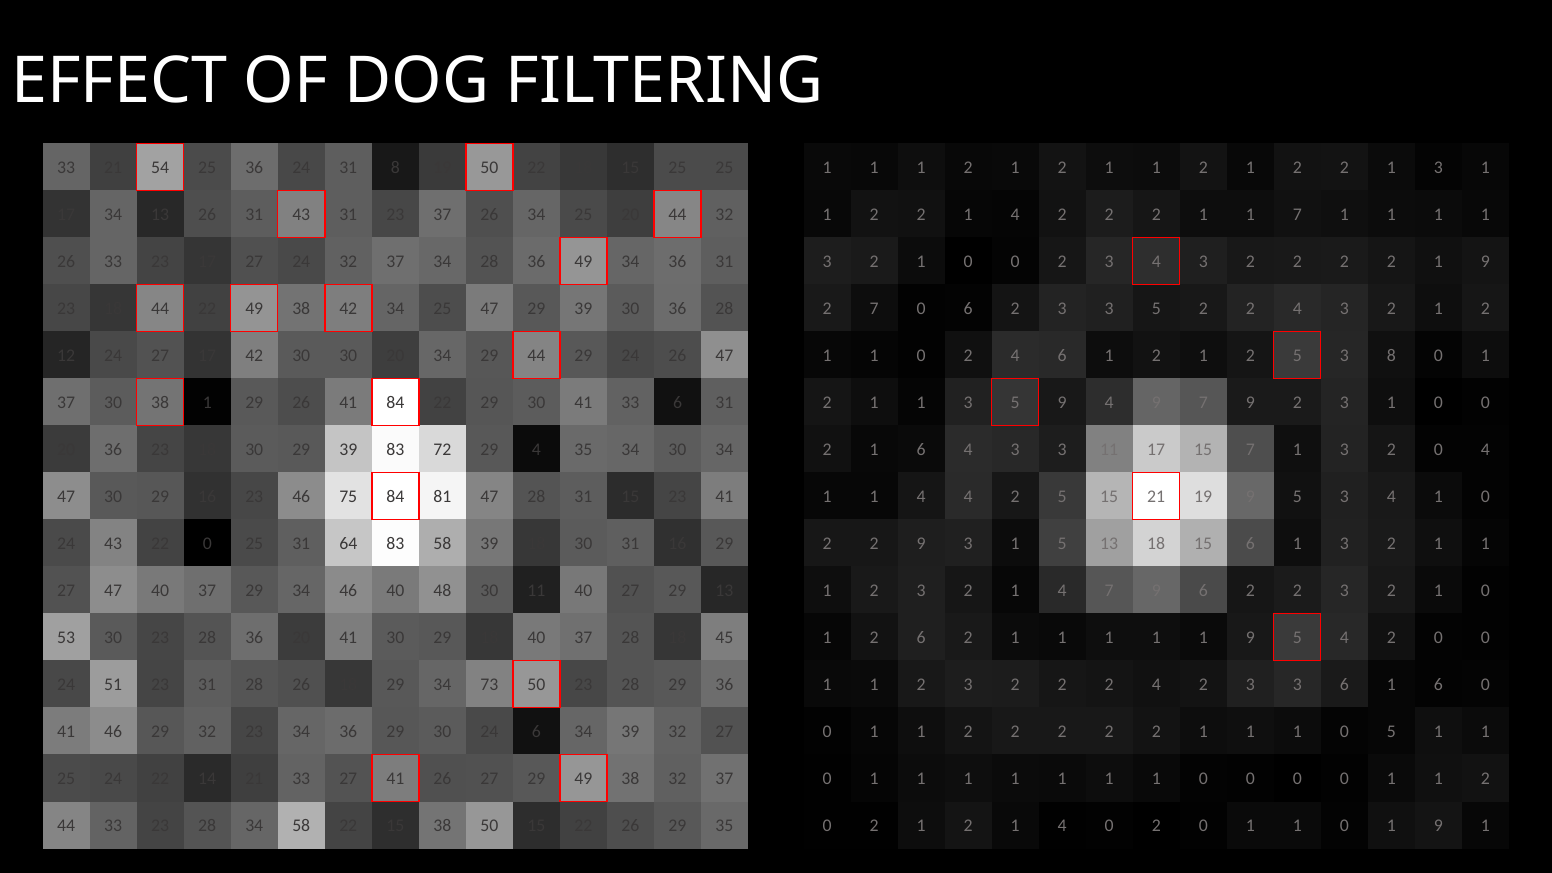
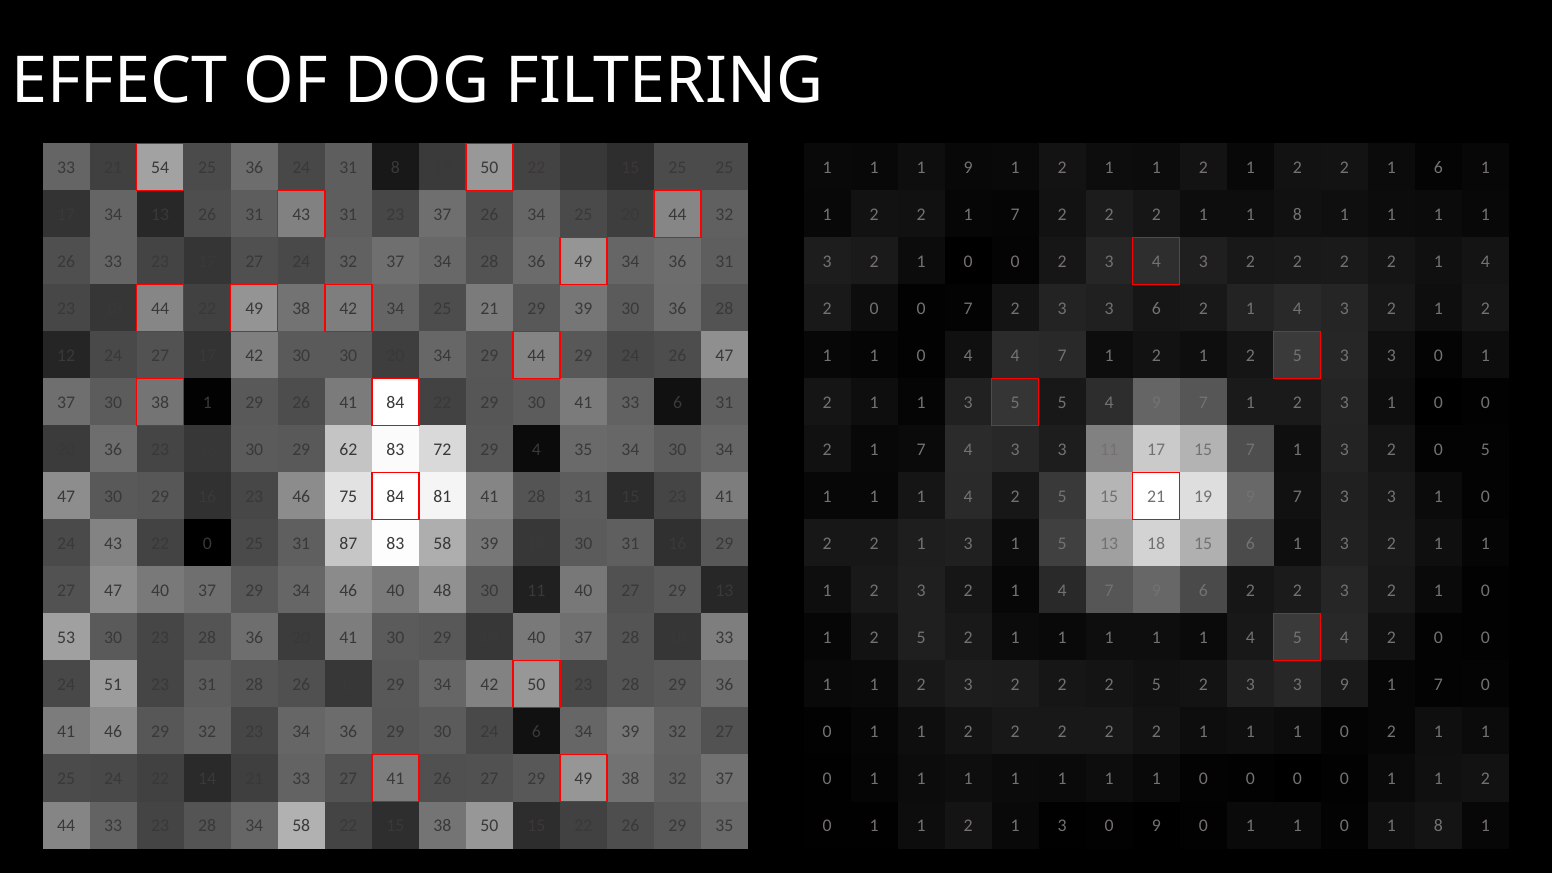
2: 2 -> 9 (968, 167)
2 1 3: 3 -> 6 (1438, 167)
2 2 1 4: 4 -> 7 (1015, 214)
1 1 7: 7 -> 8 (1297, 214)
2 2 1 9: 9 -> 4 (1485, 261)
25 47: 47 -> 21 (489, 309)
7: 7 -> 0 (874, 309)
0 6: 6 -> 7 (968, 309)
3 3 5: 5 -> 6 (1156, 309)
2: 2 -> 1 (1250, 309)
1 1 0 2: 2 -> 4 (968, 356)
6: 6 -> 7 (1062, 356)
5 3 8: 8 -> 3 (1391, 356)
5 9: 9 -> 5 (1062, 403)
9 7 9: 9 -> 1 (1250, 403)
30 29 39: 39 -> 62 (348, 450)
6: 6 -> 7 (921, 450)
0 4: 4 -> 5 (1485, 450)
81 47: 47 -> 41 (489, 497)
4: 4 -> 1 (921, 497)
19 9 5: 5 -> 7 (1297, 497)
4: 4 -> 3 (1391, 497)
64: 64 -> 87 (348, 544)
9: 9 -> 1 (921, 544)
18 45: 45 -> 33 (724, 638)
6: 6 -> 5 (921, 638)
9: 9 -> 4 (1250, 638)
34 73: 73 -> 42 (489, 685)
2 2 2 4: 4 -> 5 (1156, 685)
3 6: 6 -> 9 (1344, 685)
6: 6 -> 7 (1438, 685)
1 1 0 5: 5 -> 2 (1391, 732)
2: 2 -> 1 (874, 826)
1 2 1 4: 4 -> 3 (1062, 826)
2: 2 -> 9 (1156, 826)
0 1 9: 9 -> 8 (1438, 826)
